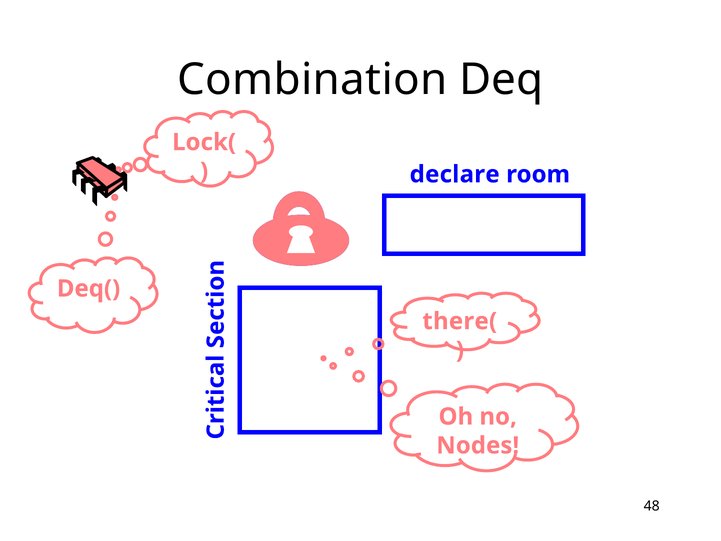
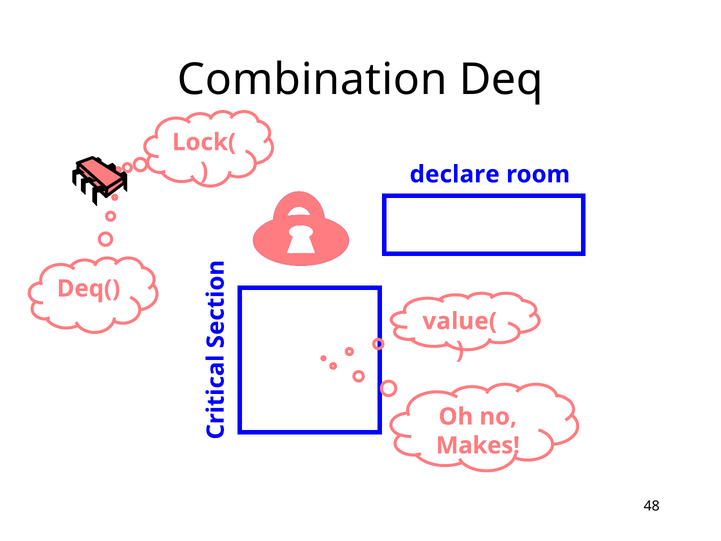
there(: there( -> value( (460, 321)
Nodes: Nodes -> Makes (478, 445)
